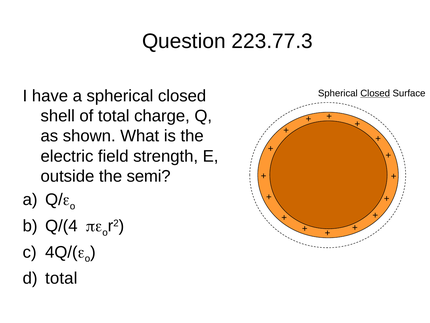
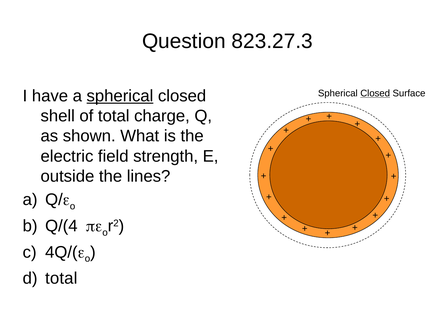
223.77.3: 223.77.3 -> 823.27.3 (272, 41)
spherical underline: none -> present (120, 96)
semi: semi -> lines (149, 176)
